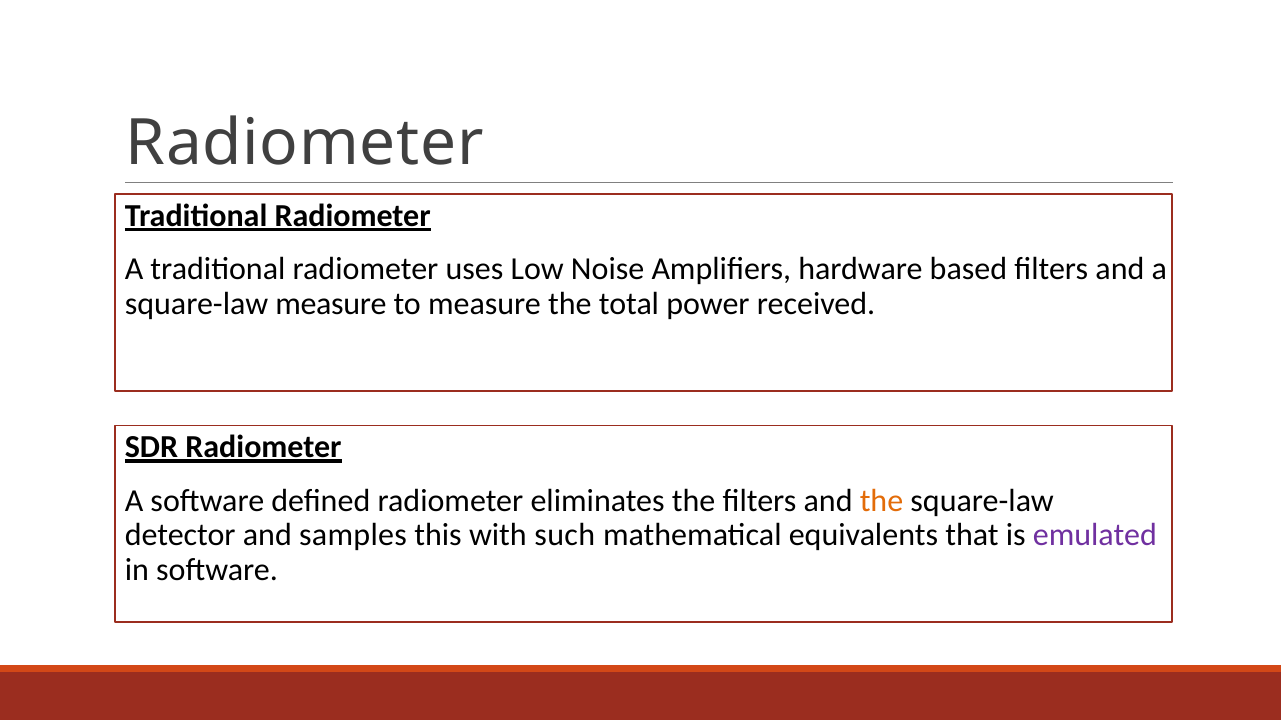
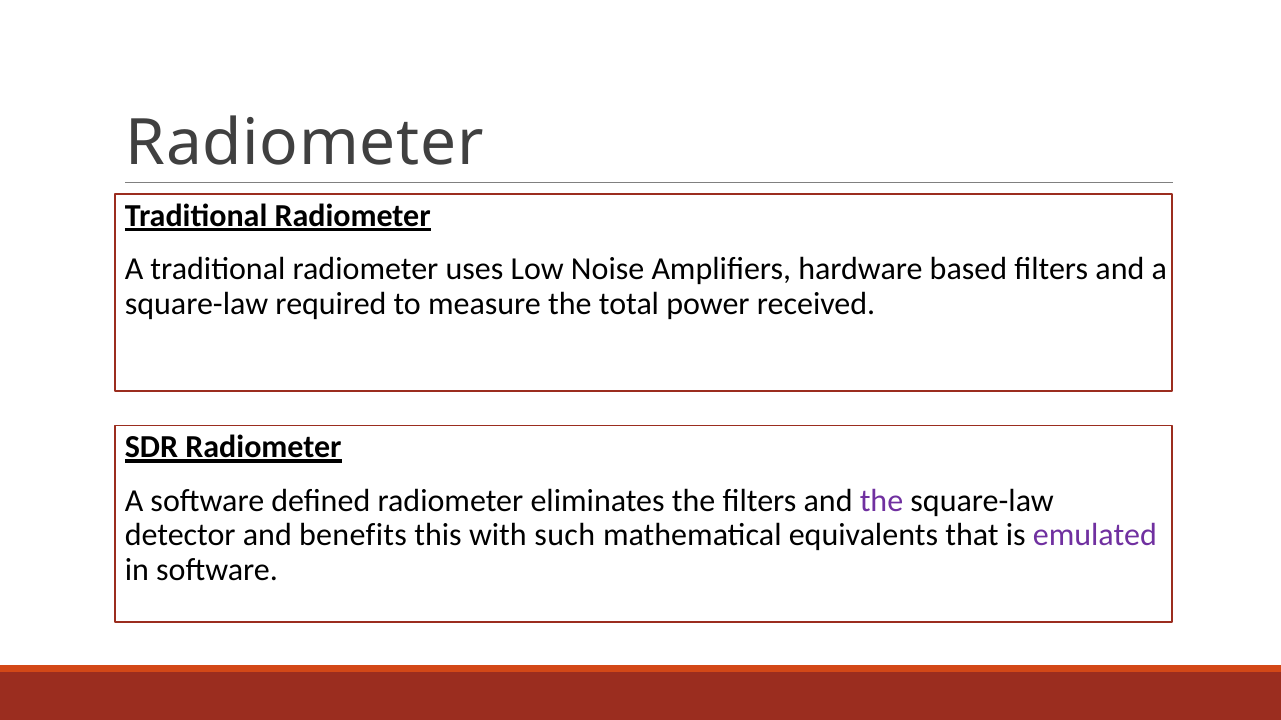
square-law measure: measure -> required (331, 304)
the colour: orange -> purple (882, 501)
samples: samples -> benefits (353, 535)
